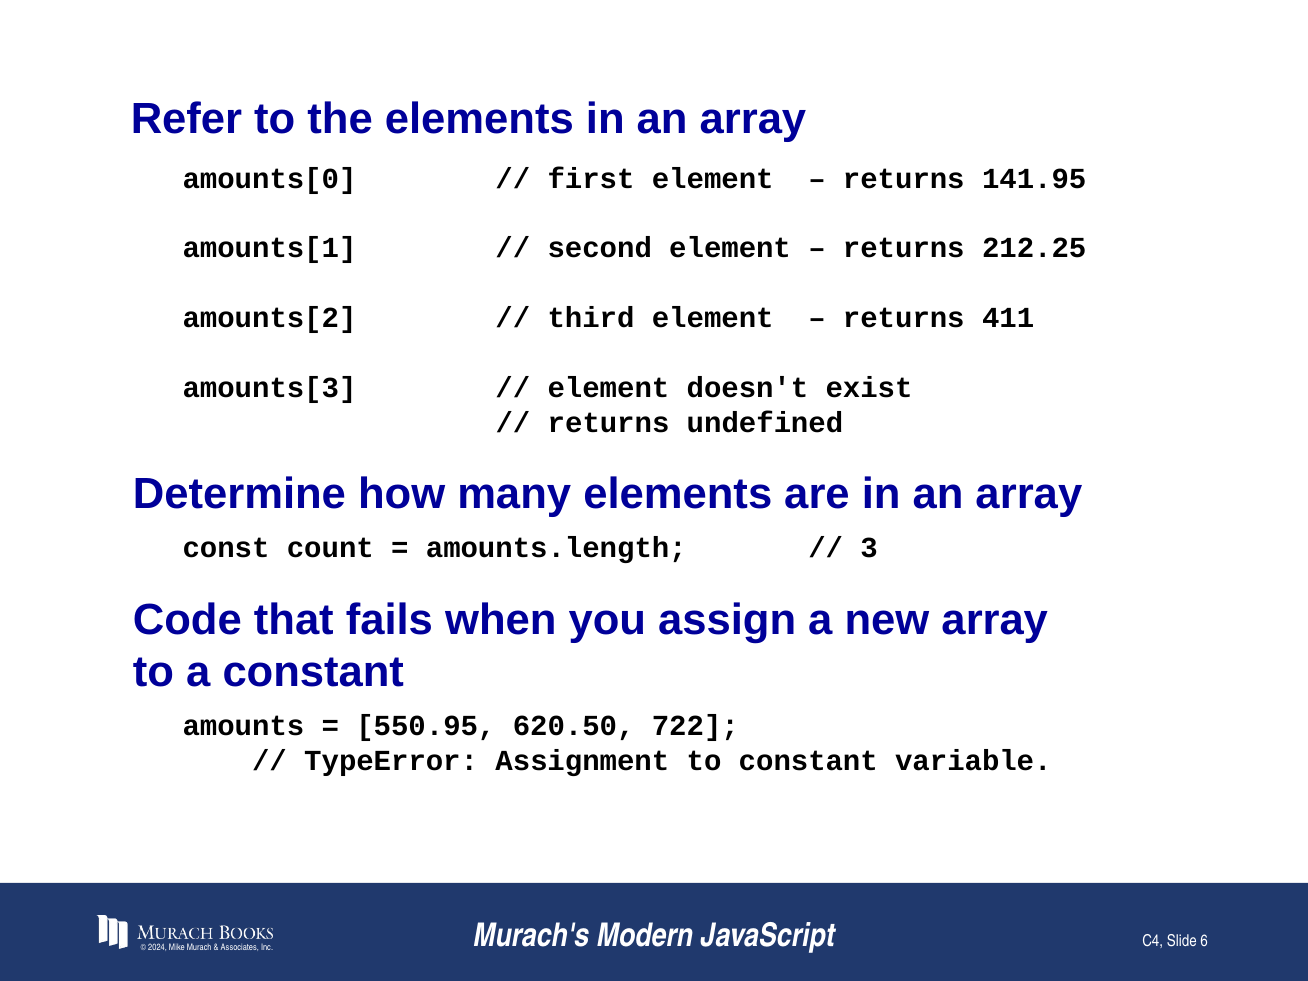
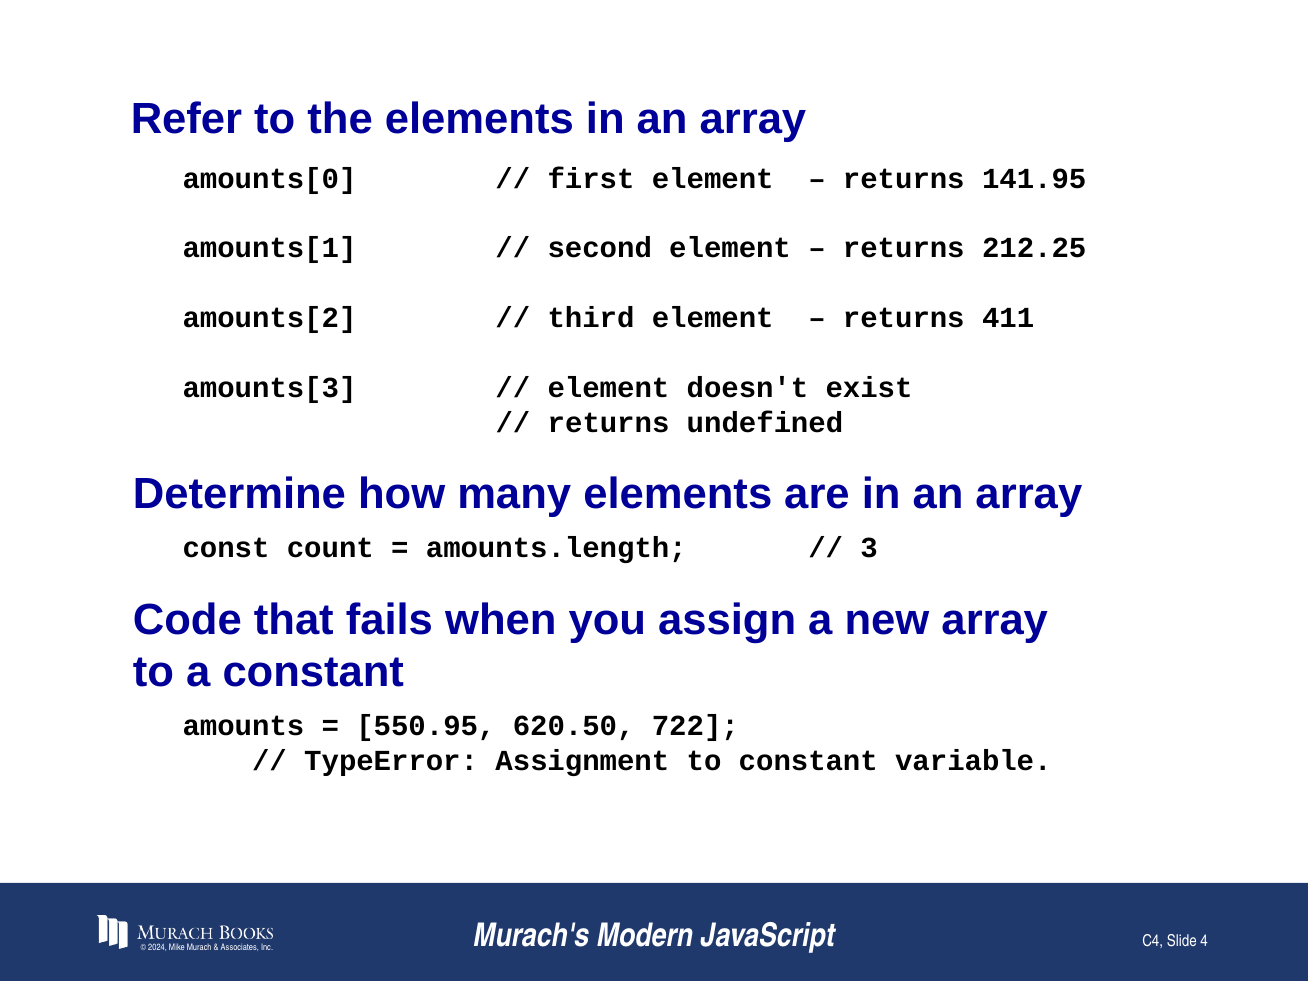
6: 6 -> 4 (1204, 941)
